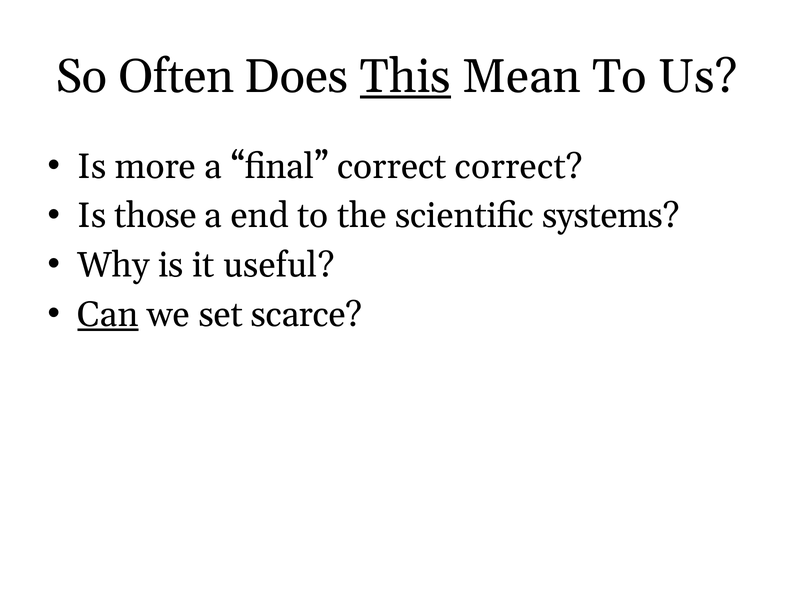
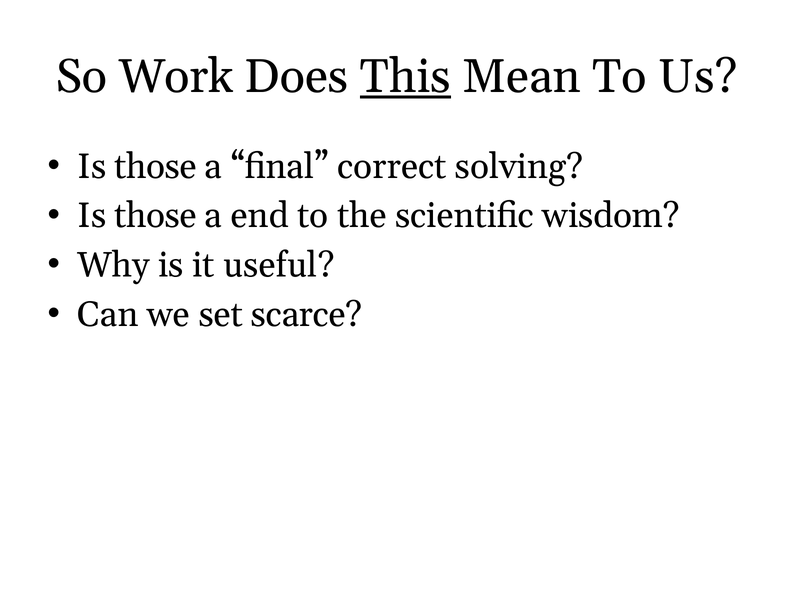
Often: Often -> Work (176, 77)
more: more -> those (155, 166)
correct correct: correct -> solving (519, 166)
systems: systems -> wisdom (611, 216)
Can underline: present -> none (108, 314)
